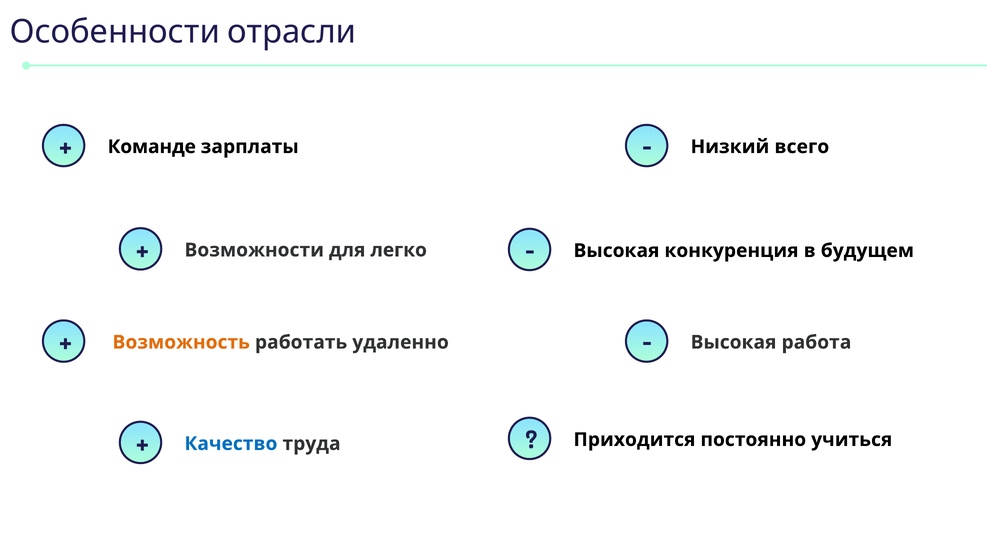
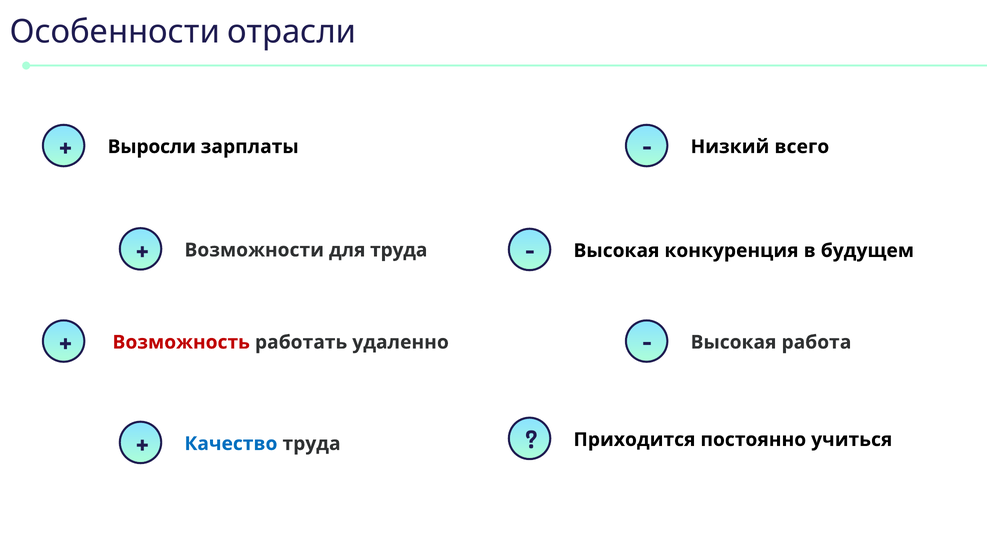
Команде: Команде -> Выросли (152, 147)
для легко: легко -> труда (399, 250)
Возможность colour: orange -> red (181, 342)
